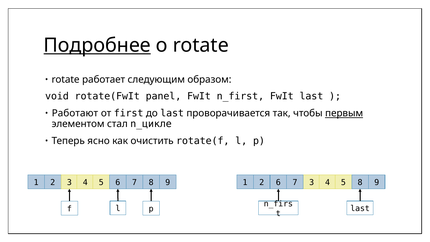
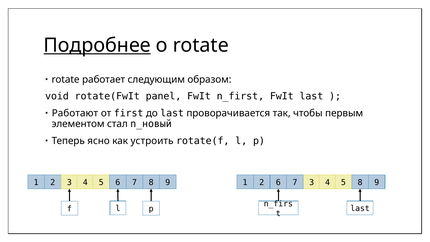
первым underline: present -> none (344, 113)
n_цикле: n_цикле -> n_новый (151, 124)
очистить: очистить -> устроить (152, 141)
